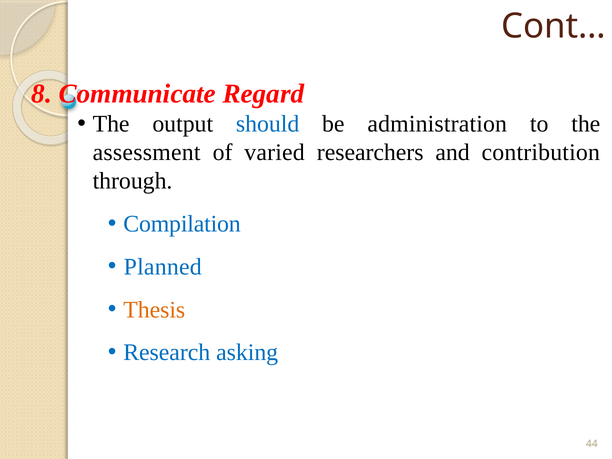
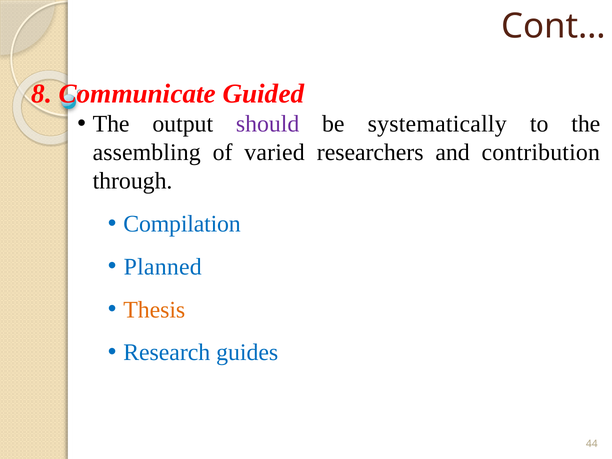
Regard: Regard -> Guided (263, 94)
should colour: blue -> purple (268, 124)
administration: administration -> systematically (437, 124)
assessment: assessment -> assembling (147, 153)
asking: asking -> guides (247, 353)
